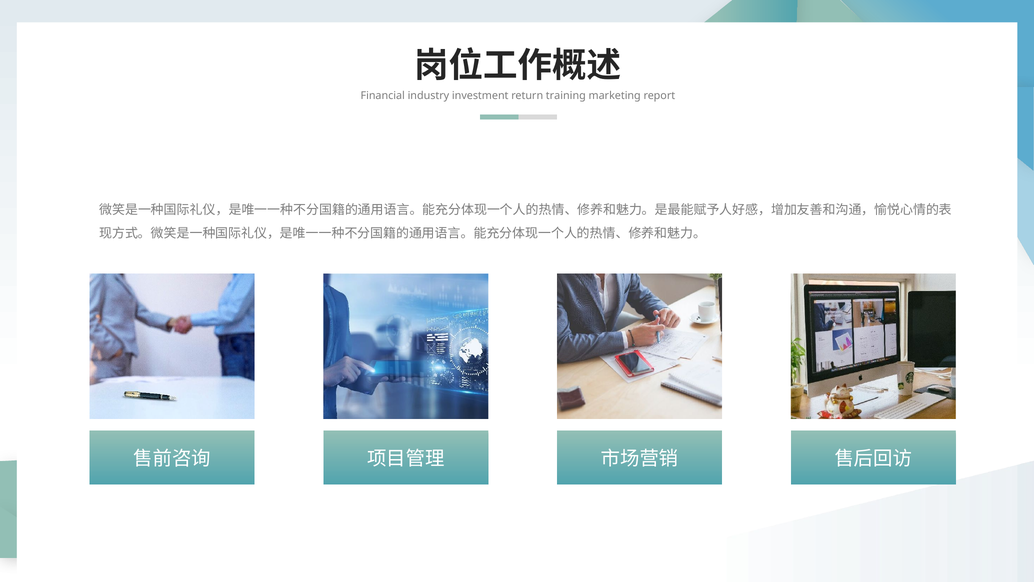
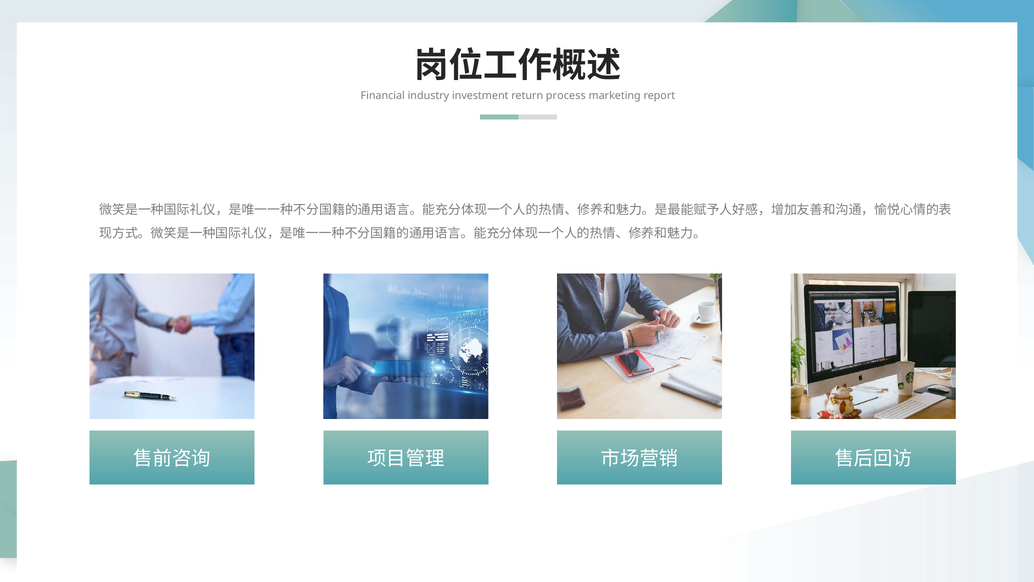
training: training -> process (566, 96)
